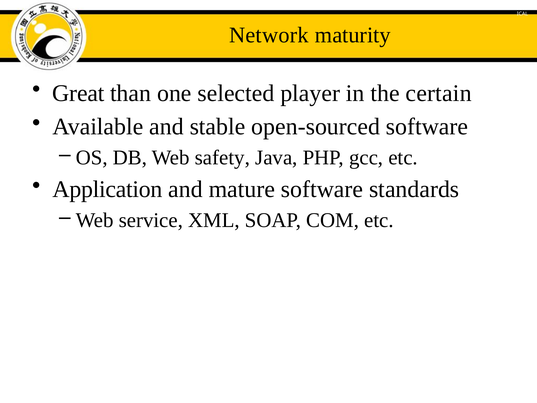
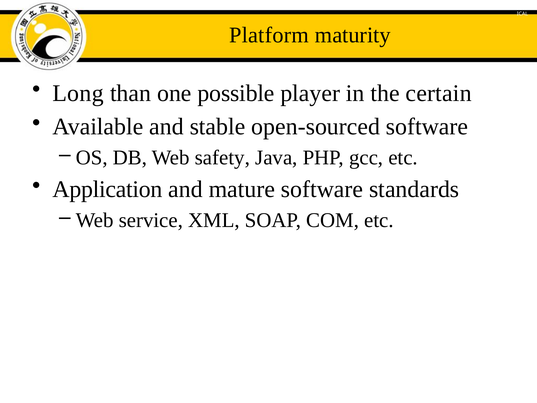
Network: Network -> Platform (269, 35)
Great: Great -> Long (78, 93)
selected: selected -> possible (236, 93)
